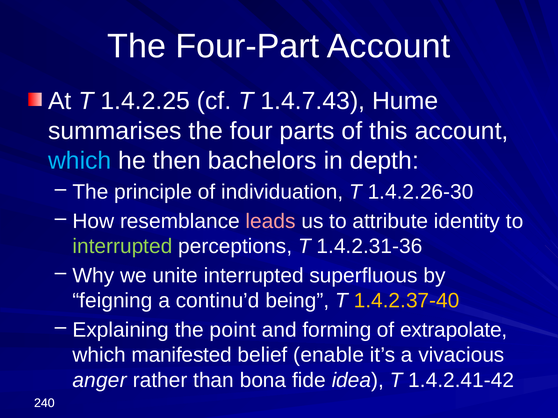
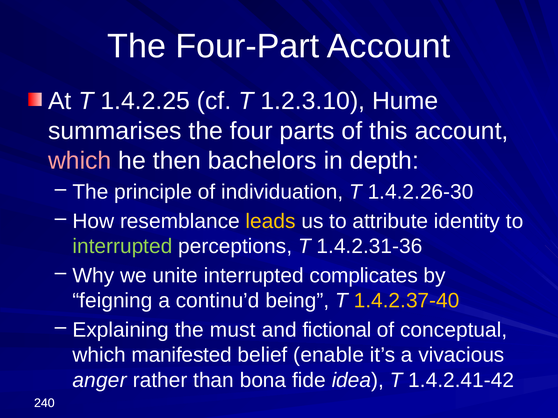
1.4.7.43: 1.4.7.43 -> 1.2.3.10 (313, 101)
which colour: light blue -> pink (80, 161)
leads colour: pink -> yellow (271, 221)
superfluous: superfluous -> complicates (364, 276)
point: point -> must (233, 330)
forming: forming -> fictional (337, 330)
extrapolate: extrapolate -> conceptual (454, 330)
